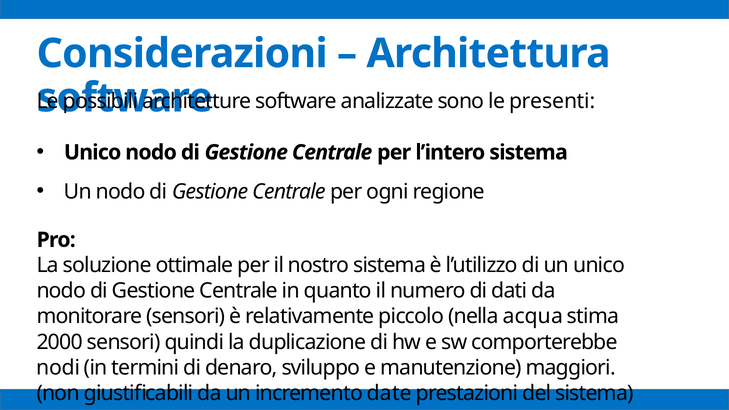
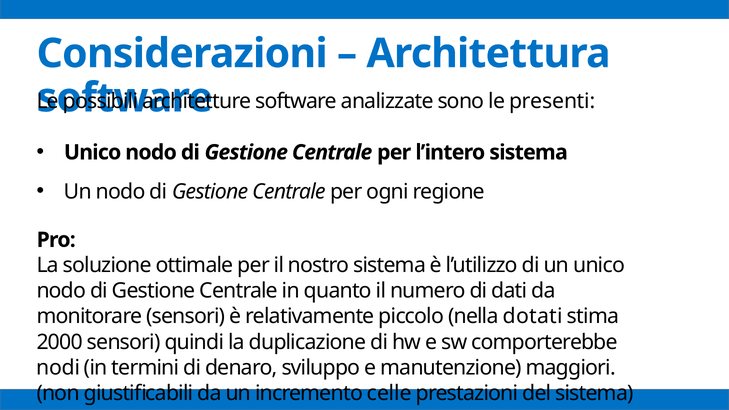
acqua: acqua -> dotati (533, 317)
date: date -> celle (389, 393)
